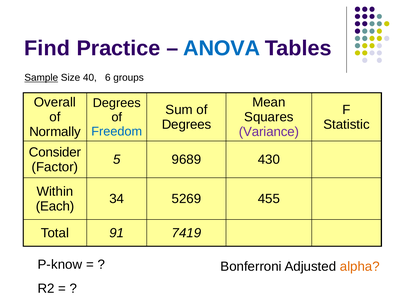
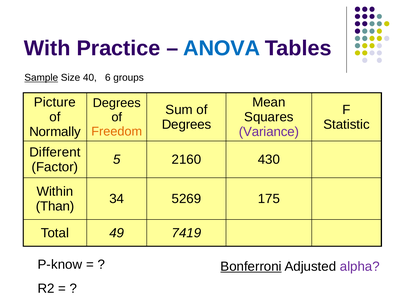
Find: Find -> With (47, 48)
Overall: Overall -> Picture (55, 102)
Freedom colour: blue -> orange (117, 132)
Consider: Consider -> Different (55, 152)
9689: 9689 -> 2160 (186, 160)
455: 455 -> 175 (269, 199)
Each: Each -> Than (55, 207)
91: 91 -> 49 (117, 233)
Bonferroni underline: none -> present (251, 267)
alpha colour: orange -> purple (360, 267)
